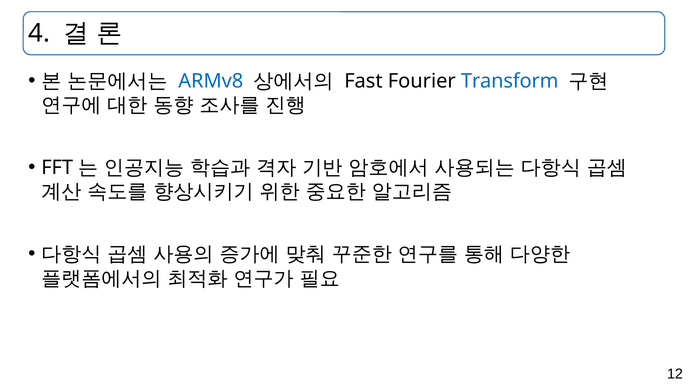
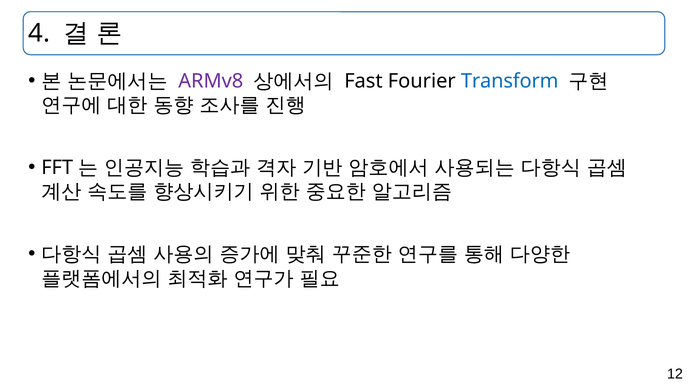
ARMv8 colour: blue -> purple (211, 81)
